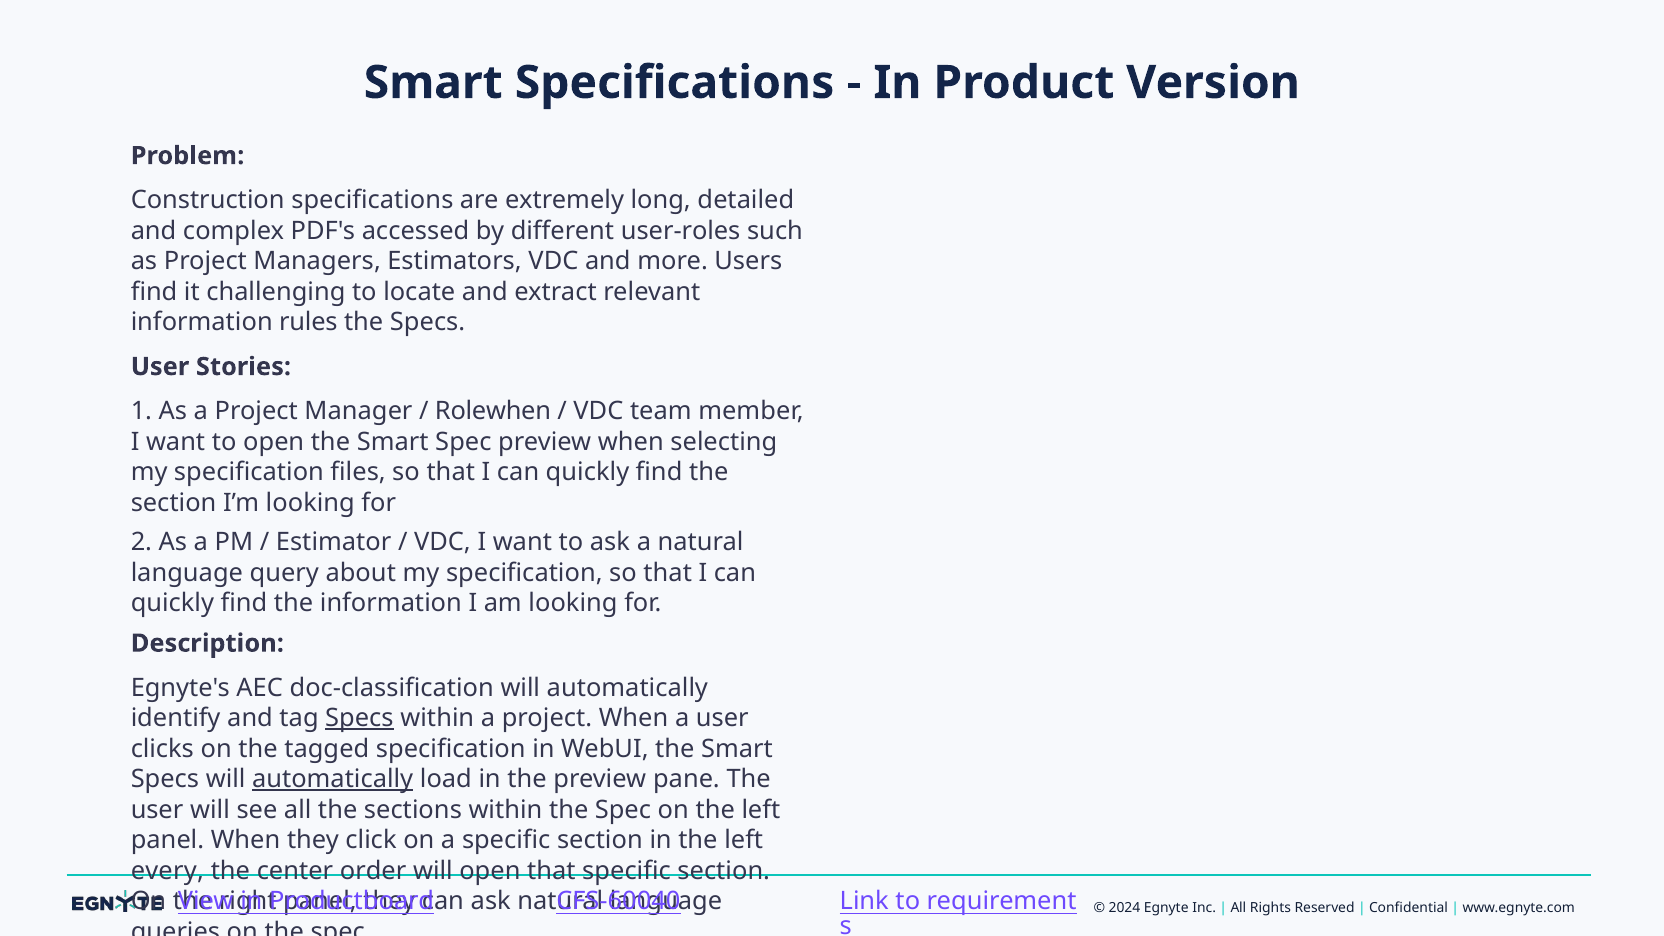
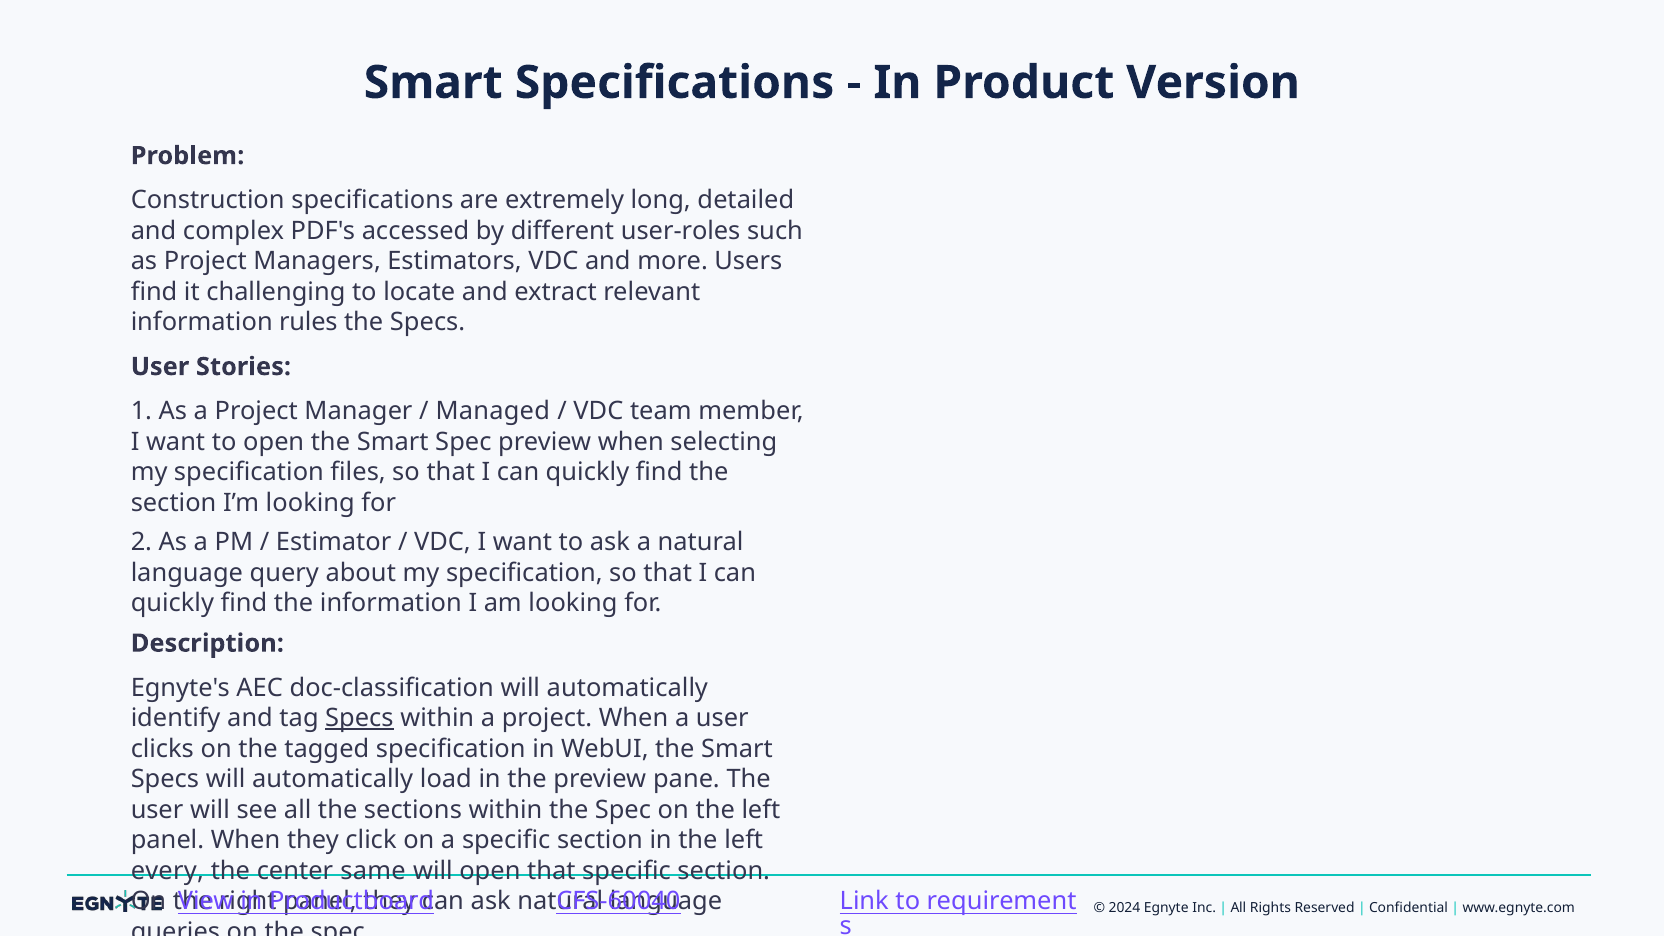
Rolewhen: Rolewhen -> Managed (493, 411)
automatically underline: present -> none (333, 779)
order: order -> same (373, 871)
